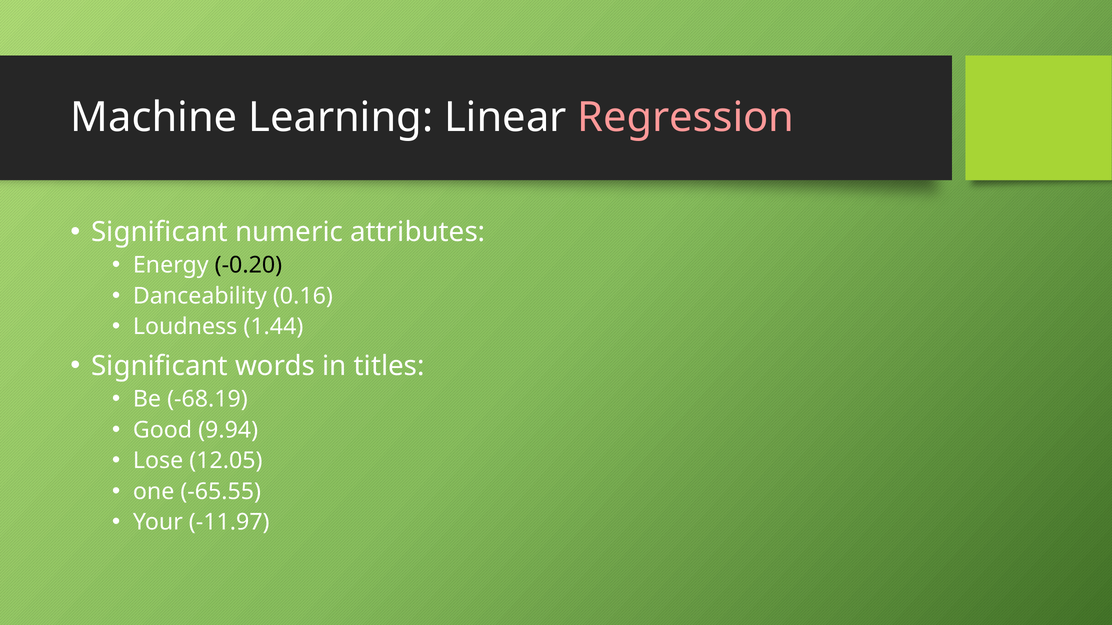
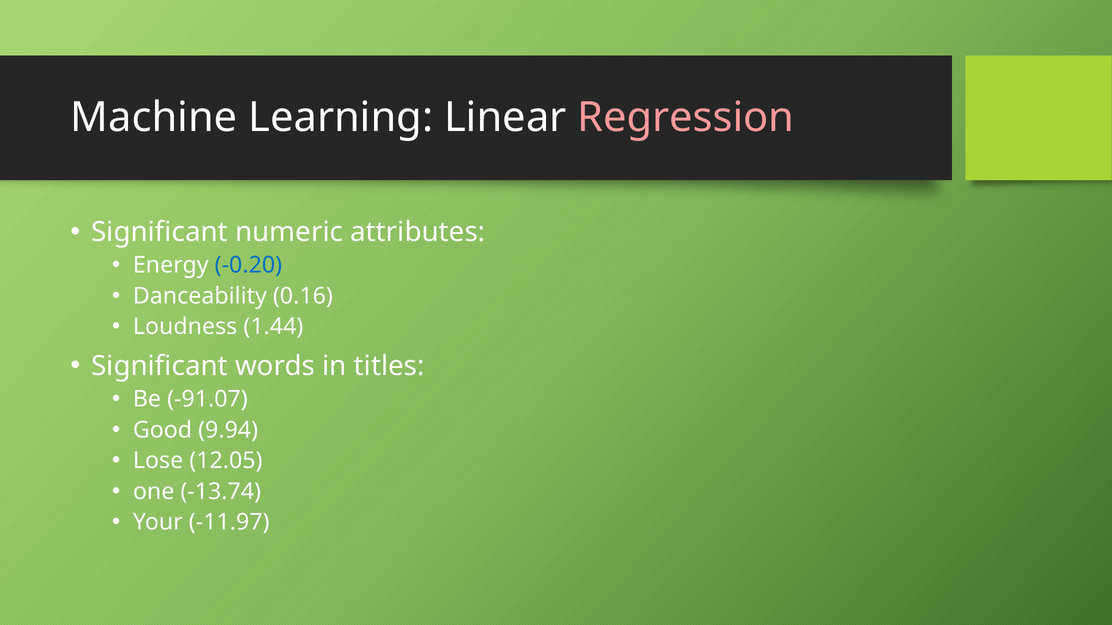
-0.20 colour: black -> blue (248, 265)
-68.19: -68.19 -> -91.07 (207, 399)
-65.55: -65.55 -> -13.74 (221, 492)
